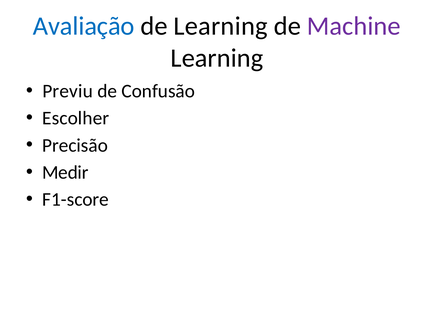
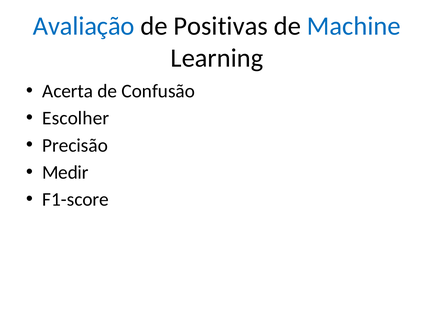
de Learning: Learning -> Positivas (221, 26)
Machine colour: purple -> blue (354, 26)
Previu: Previu -> Acerta (68, 91)
